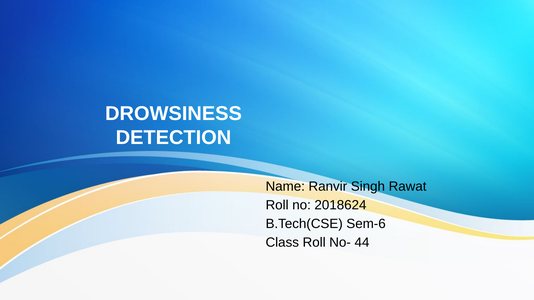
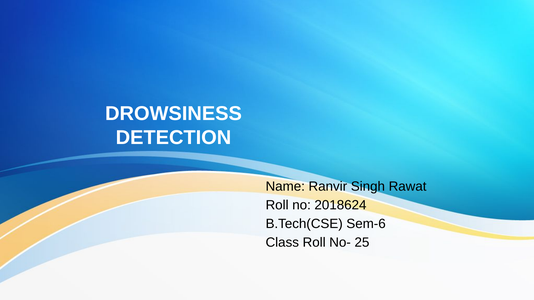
44: 44 -> 25 (362, 243)
